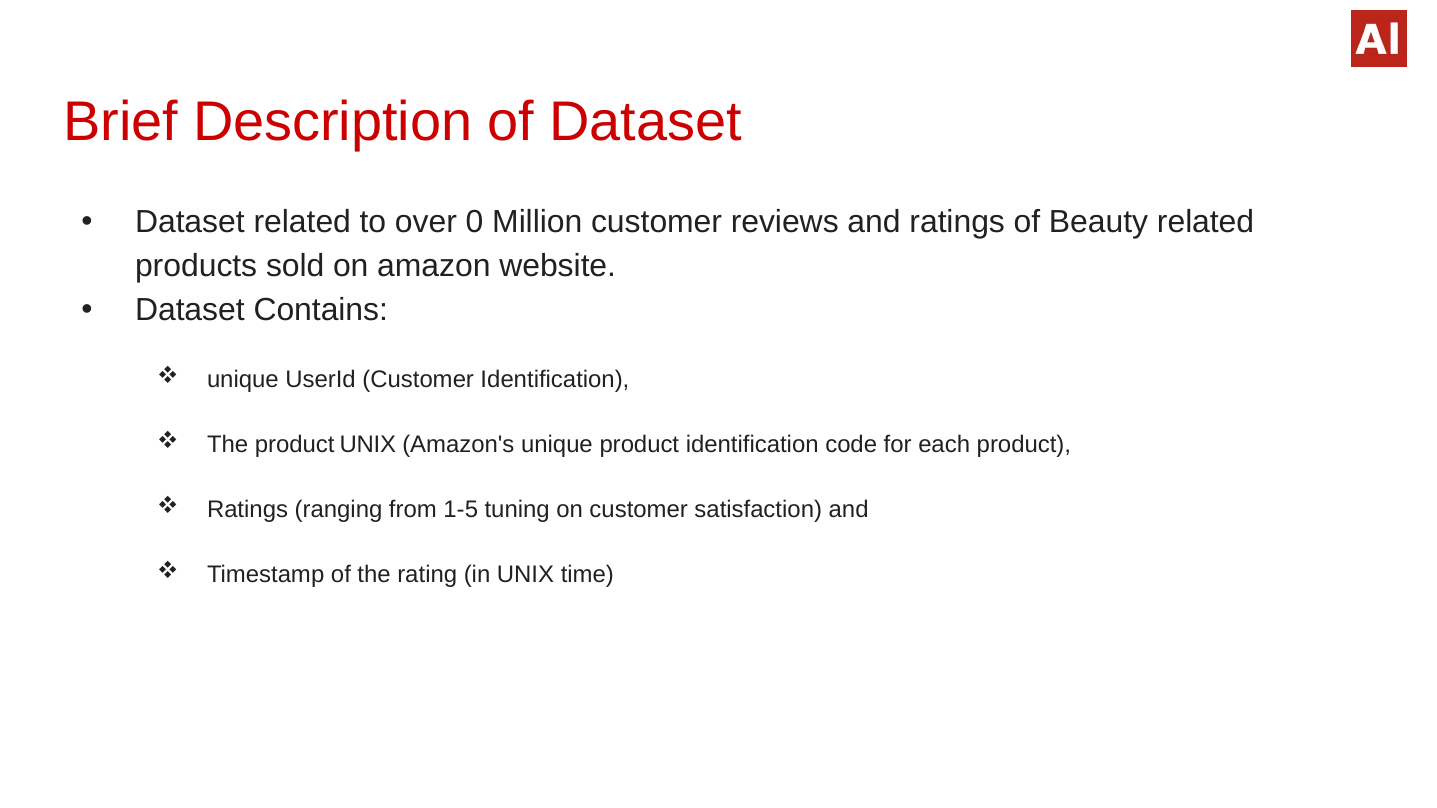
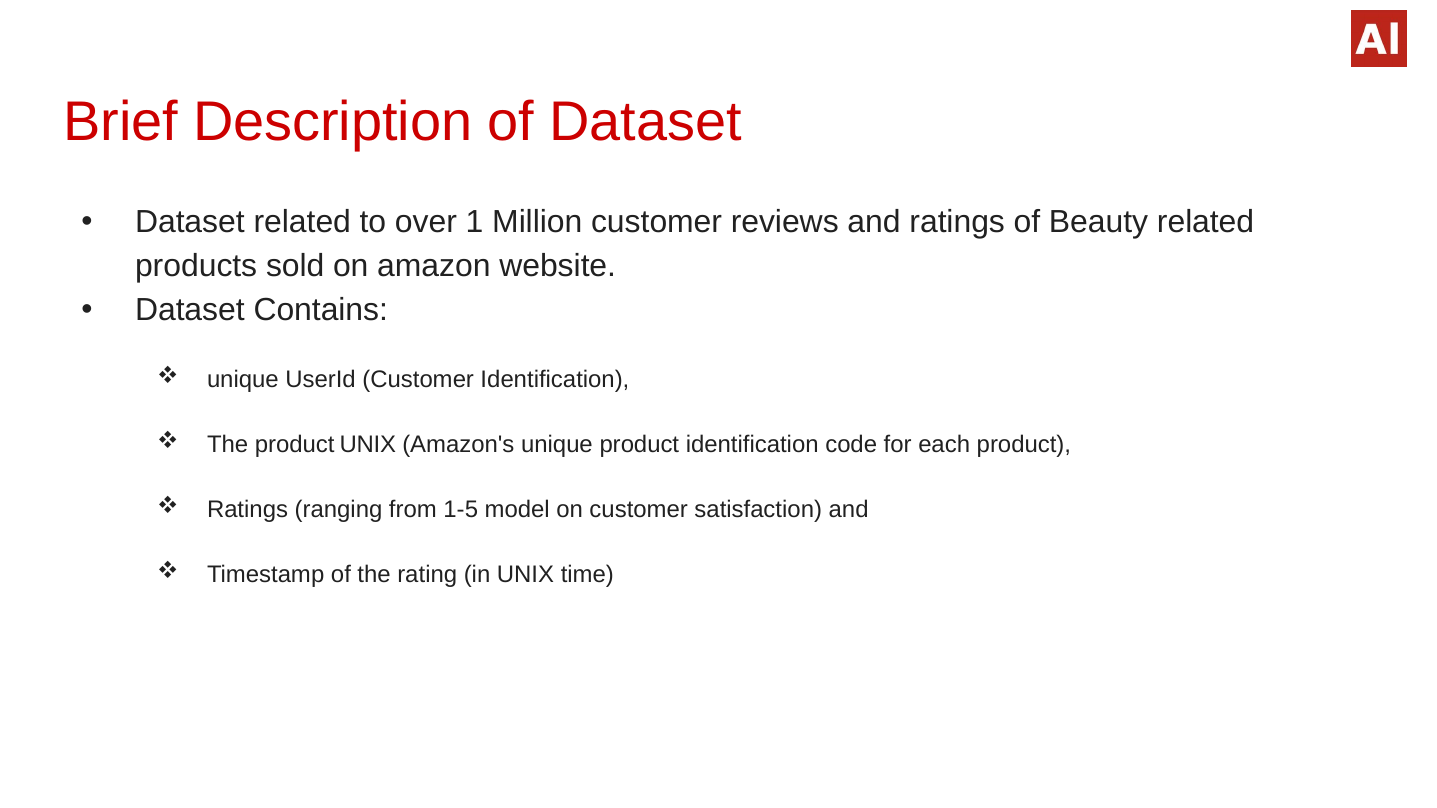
0: 0 -> 1 (475, 223)
tuning: tuning -> model (517, 510)
